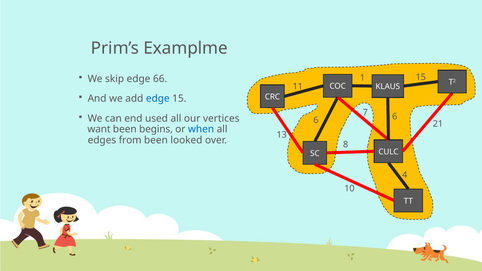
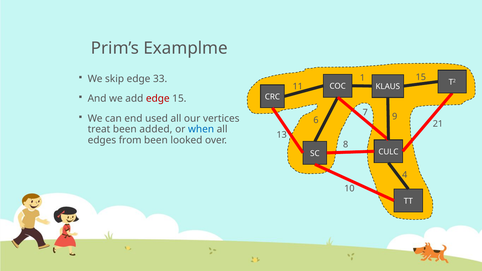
66: 66 -> 33 (160, 79)
edge colour: blue -> red (158, 99)
6 6: 6 -> 9 (395, 117)
want: want -> treat (99, 129)
begins: begins -> added (156, 129)
